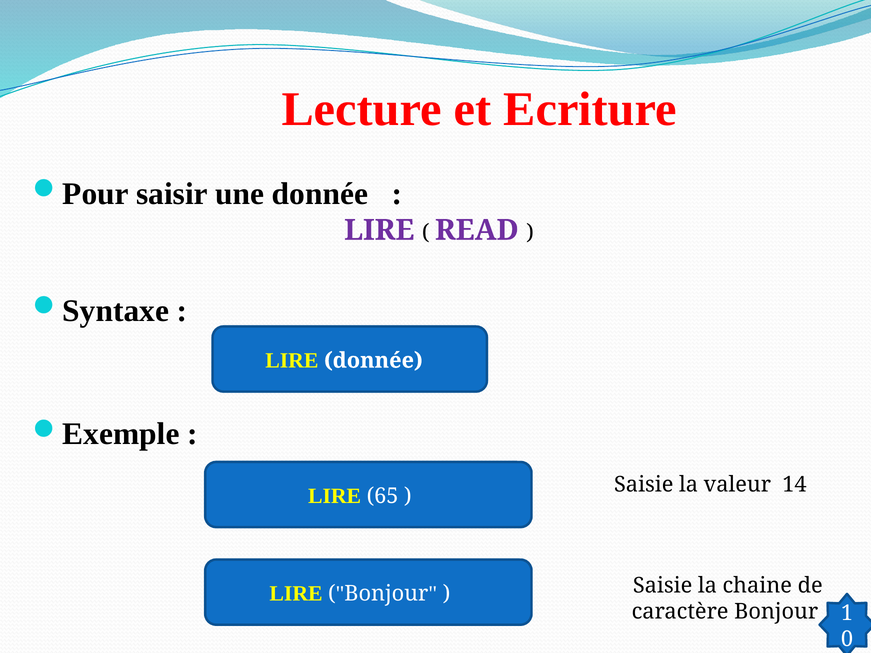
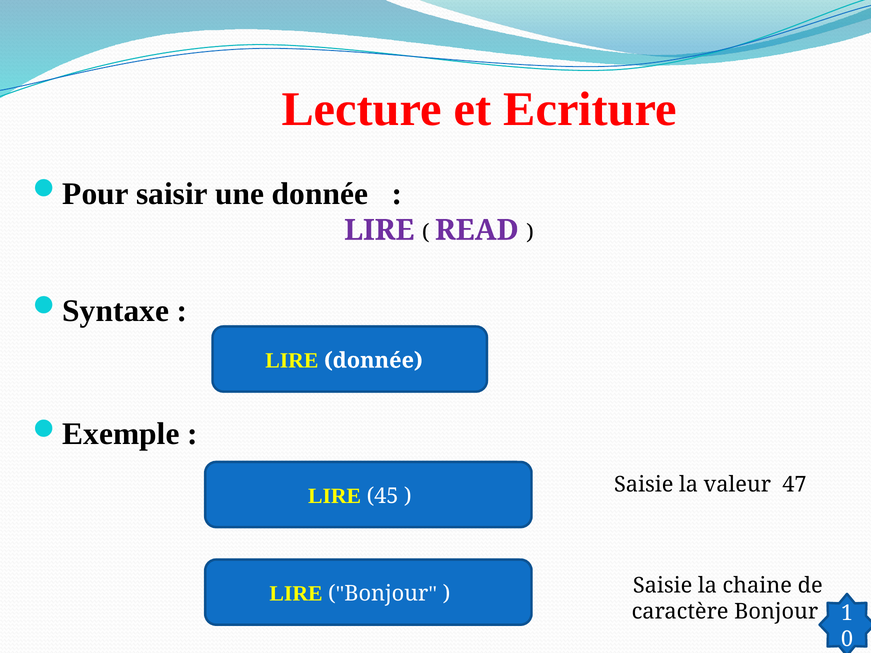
14: 14 -> 47 (794, 485)
65: 65 -> 45 (383, 496)
